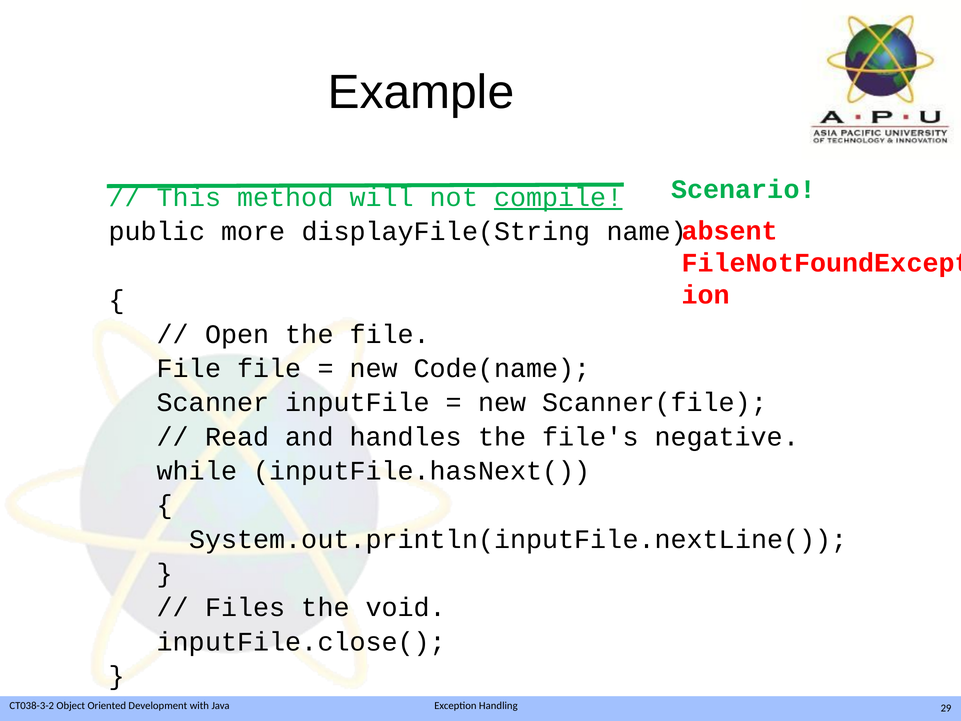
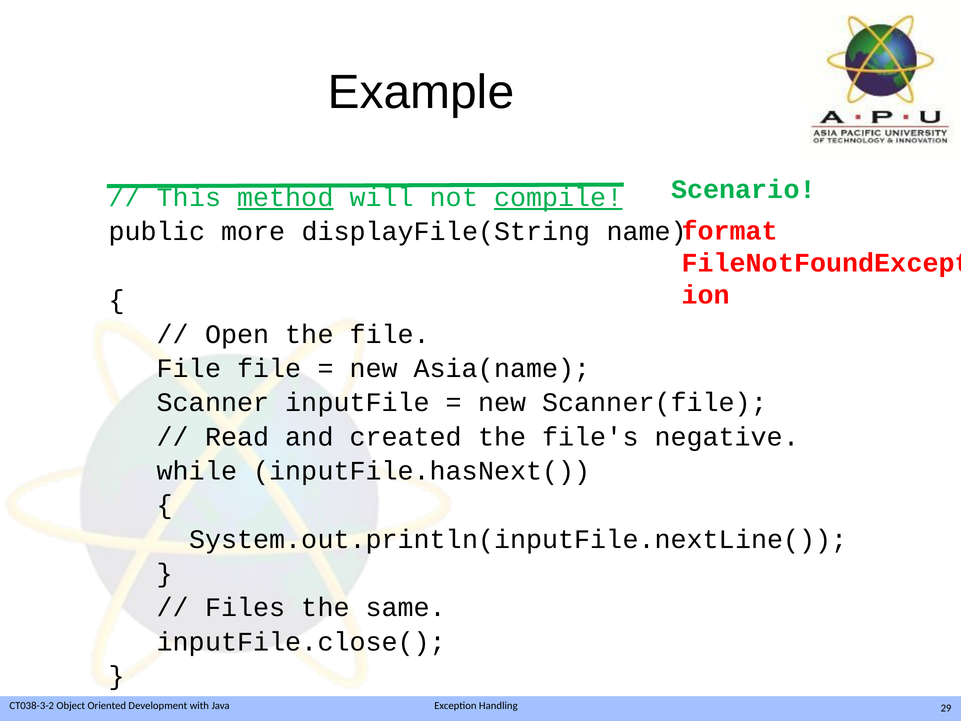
method underline: none -> present (285, 197)
absent: absent -> format (730, 231)
Code(name: Code(name -> Asia(name (502, 368)
handles: handles -> created (406, 437)
void: void -> same (406, 607)
